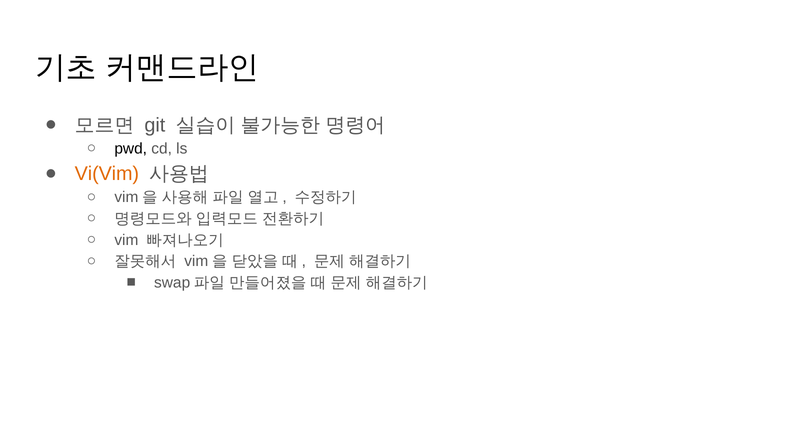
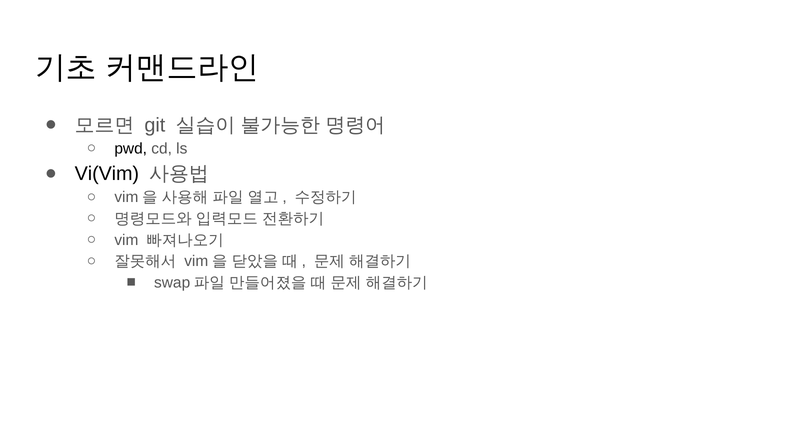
Vi(Vim colour: orange -> black (107, 174)
